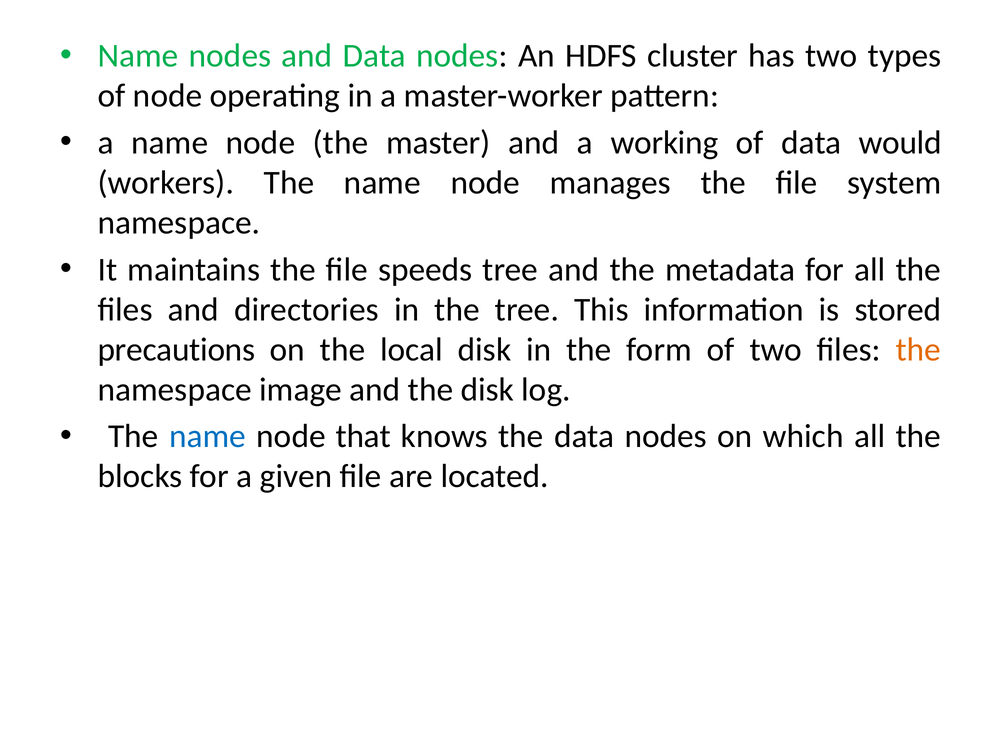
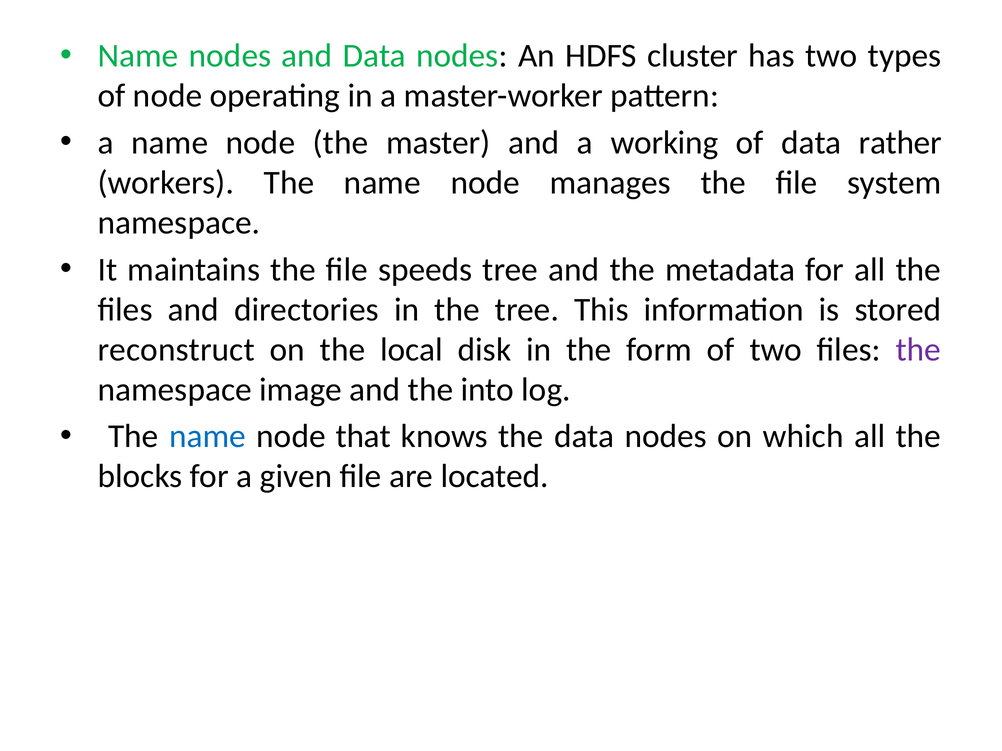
would: would -> rather (900, 143)
precautions: precautions -> reconstruct (176, 350)
the colour: orange -> purple (918, 350)
the disk: disk -> into (487, 390)
